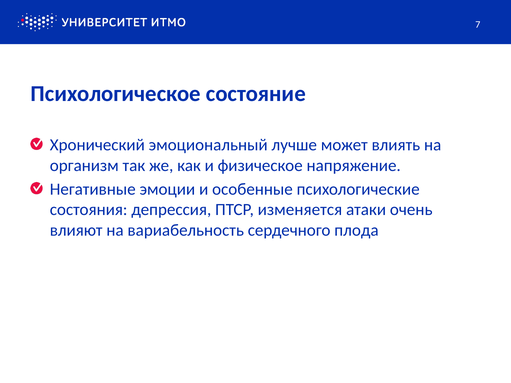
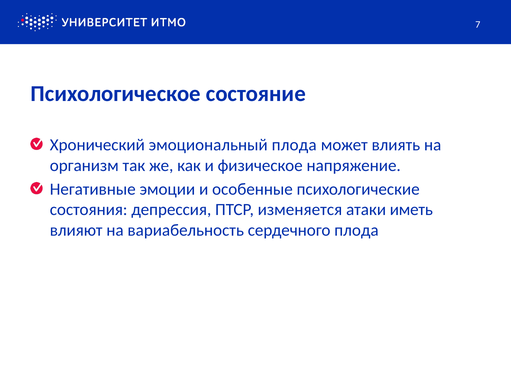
эмоциональный лучше: лучше -> плода (294, 145)
очень: очень -> иметь (411, 210)
